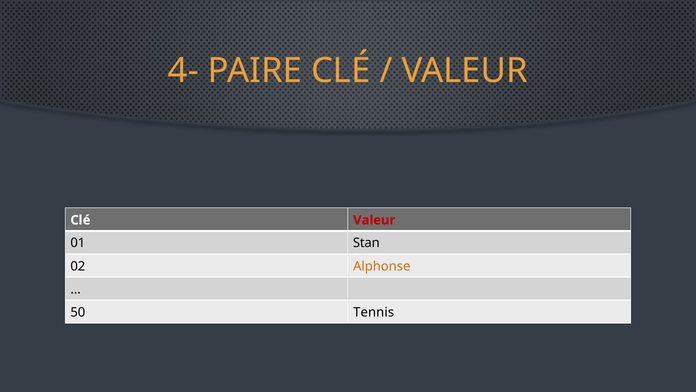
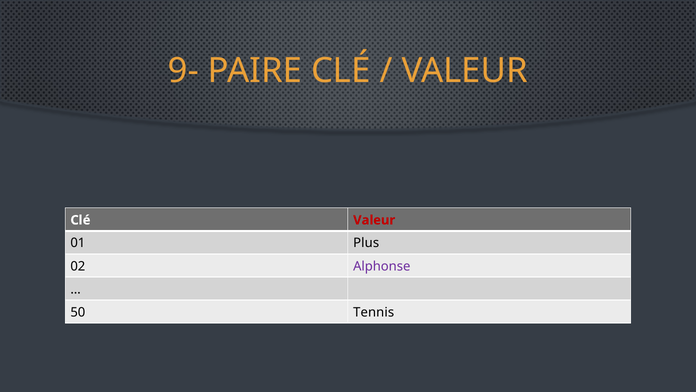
4-: 4- -> 9- (183, 71)
Stan: Stan -> Plus (366, 243)
Alphonse colour: orange -> purple (382, 266)
